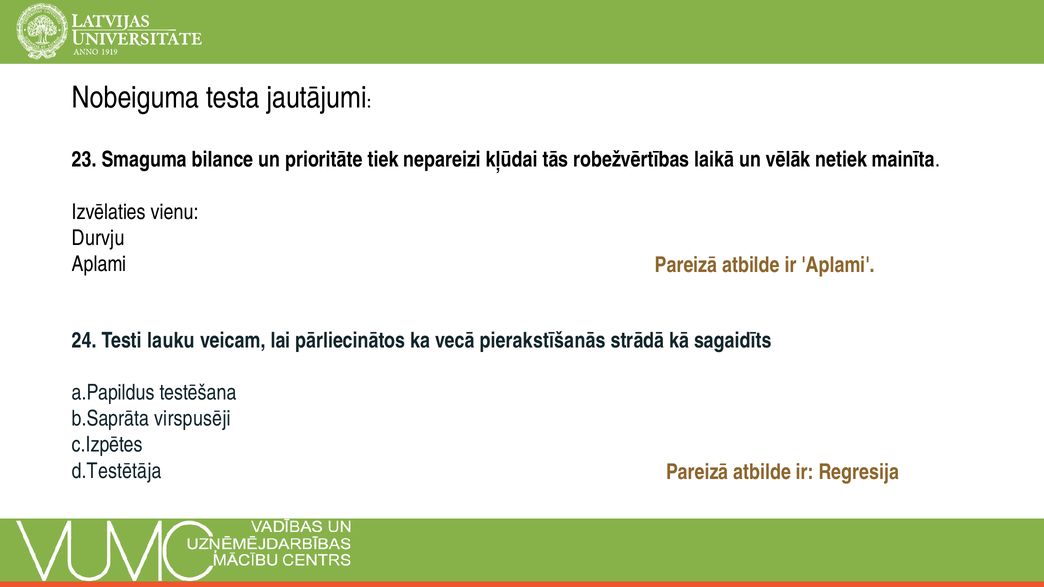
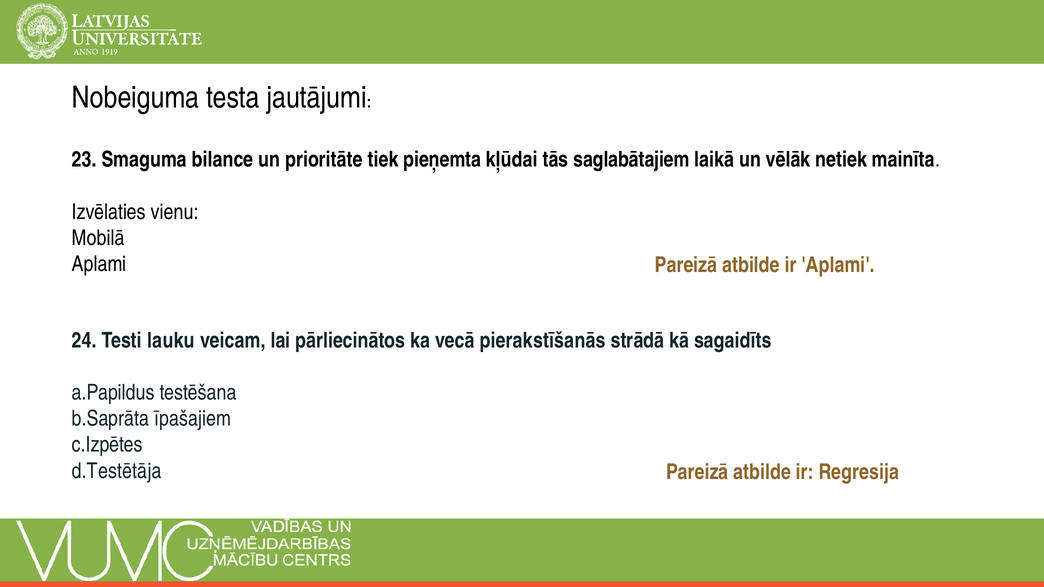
nepareizi: nepareizi -> pieņemta (442, 160)
robežvērtības: robežvērtības -> saglabātajiem (631, 160)
Durvju: Durvju -> Mobilā (98, 238)
virspusēji: virspusēji -> īpašajiem (193, 419)
